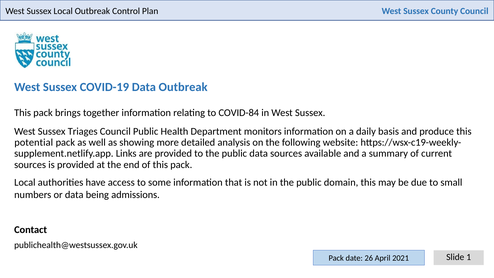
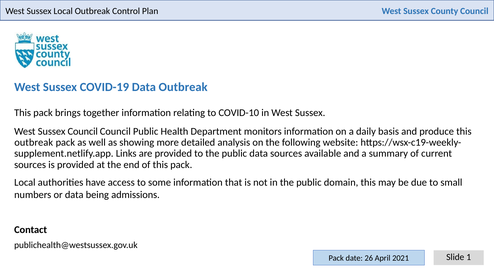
COVID-84: COVID-84 -> COVID-10 (239, 113)
Sussex Triages: Triages -> Council (83, 131)
potential: potential -> outbreak (34, 142)
